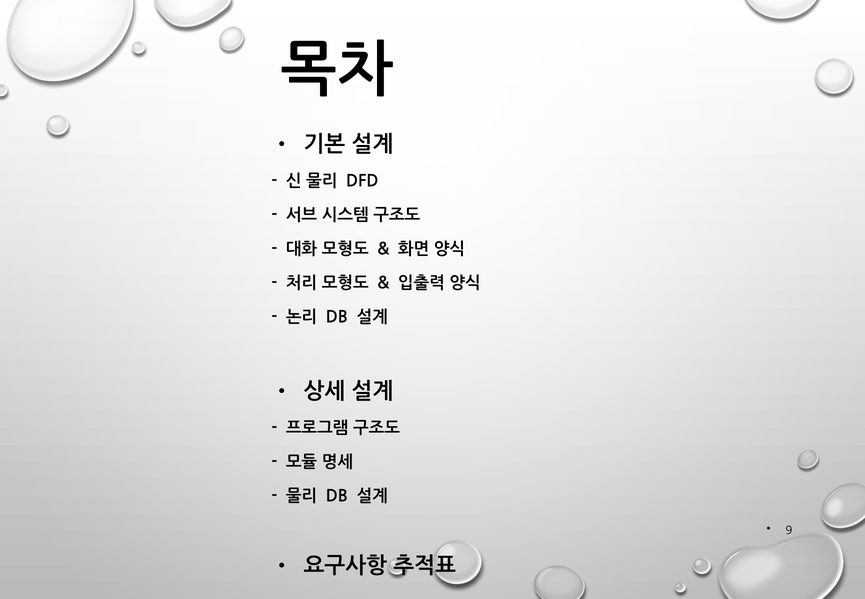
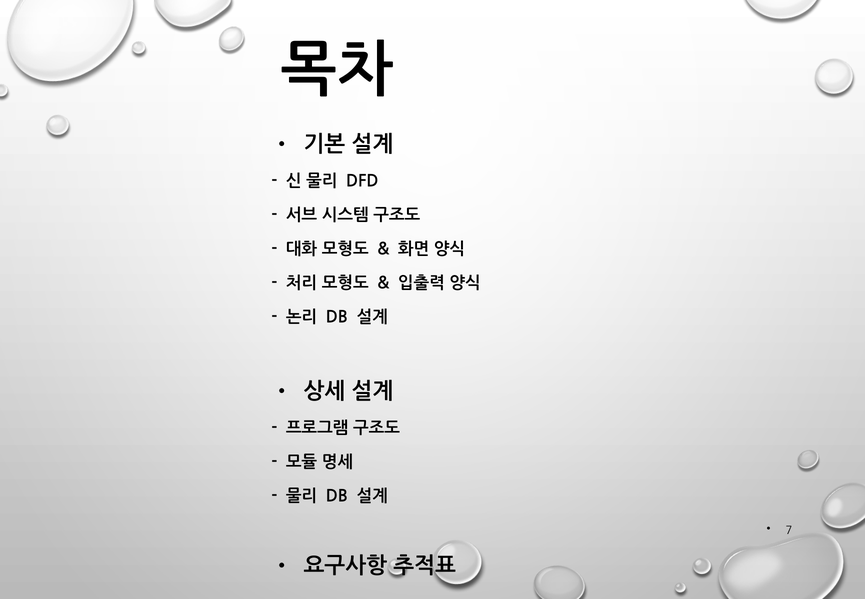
9: 9 -> 7 (789, 530)
